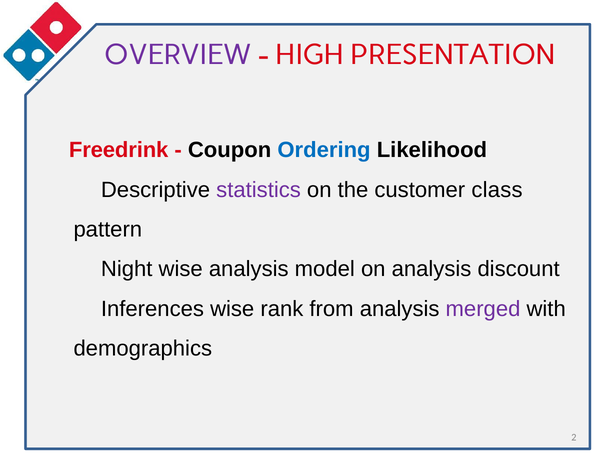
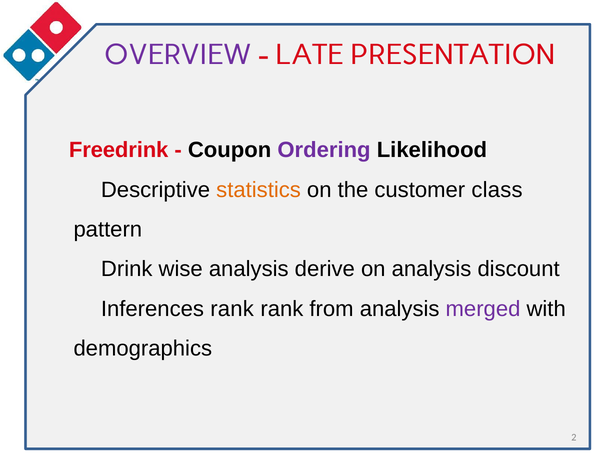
HIGH: HIGH -> LATE (310, 55)
Ordering colour: blue -> purple (324, 150)
statistics colour: purple -> orange (259, 190)
Night: Night -> Drink (127, 269)
model: model -> derive (325, 269)
Inferences wise: wise -> rank (232, 309)
